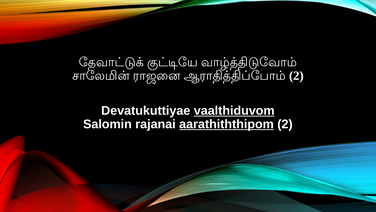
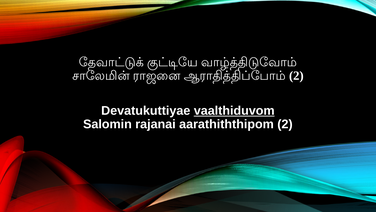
aarathiththipom underline: present -> none (226, 124)
